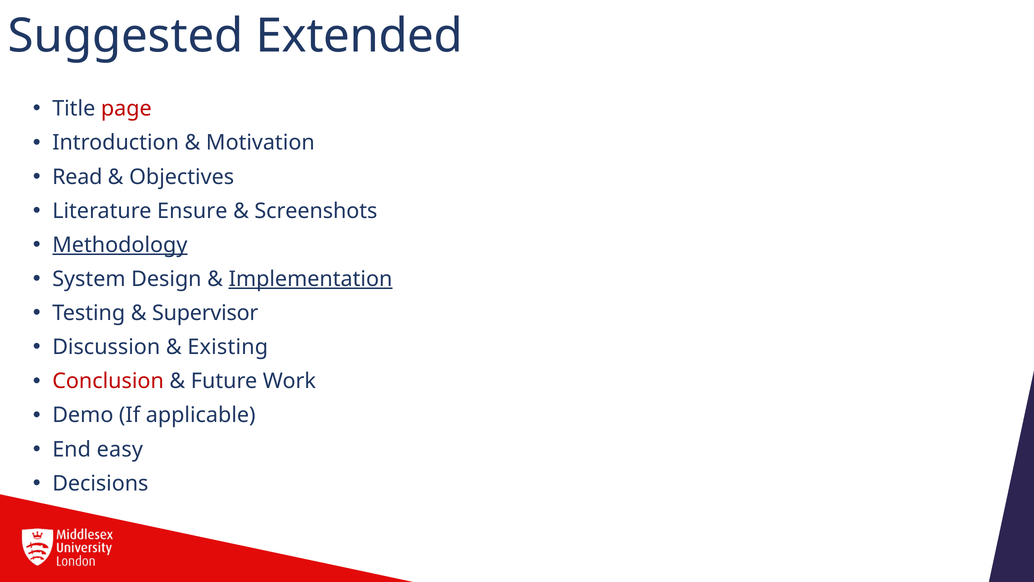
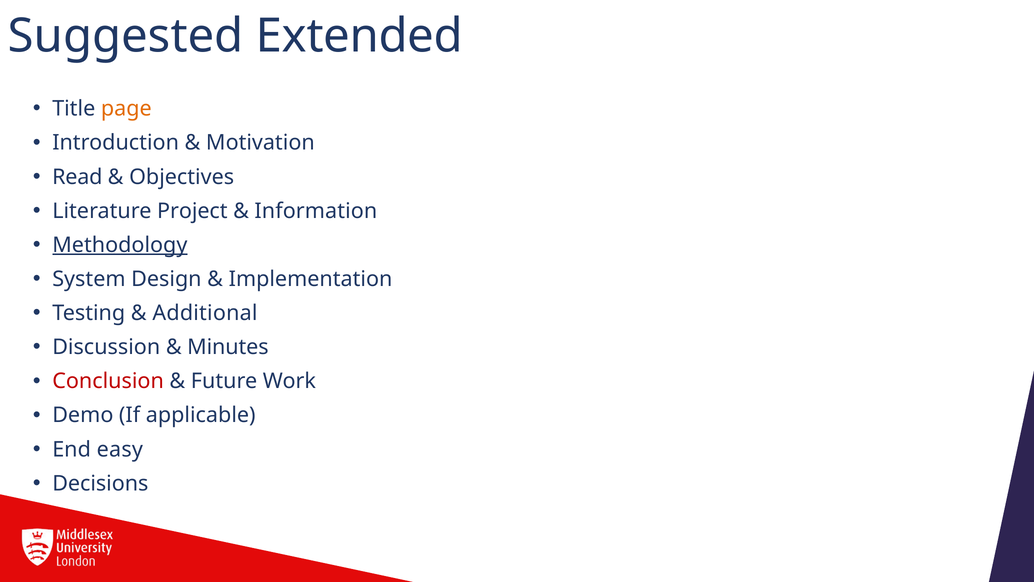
page colour: red -> orange (126, 109)
Ensure: Ensure -> Project (192, 211)
Screenshots: Screenshots -> Information (316, 211)
Implementation underline: present -> none (311, 279)
Supervisor: Supervisor -> Additional (205, 313)
Existing: Existing -> Minutes (228, 347)
